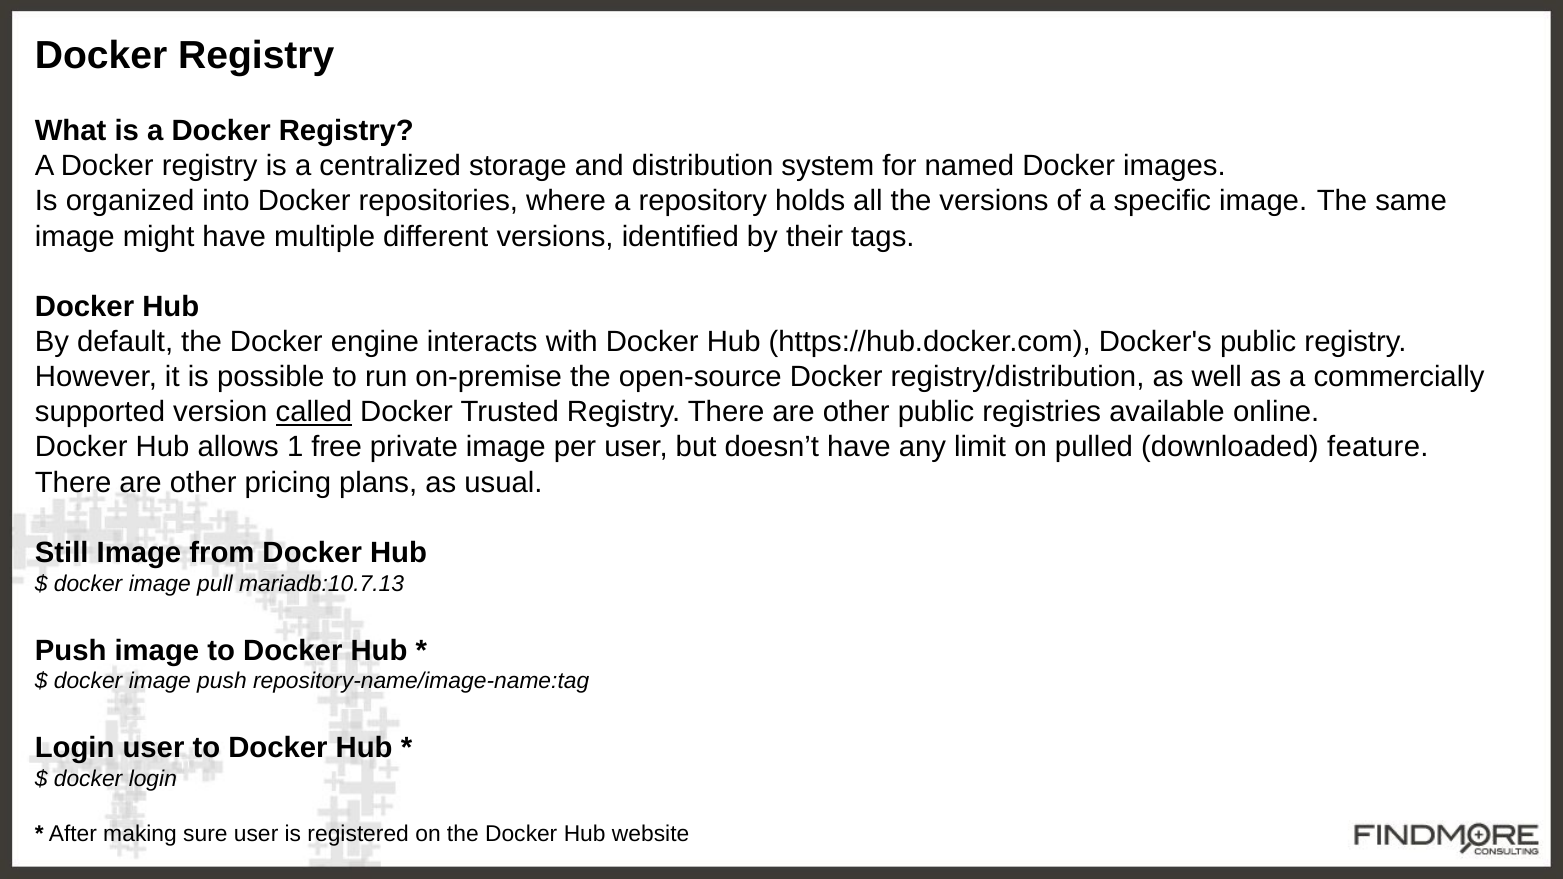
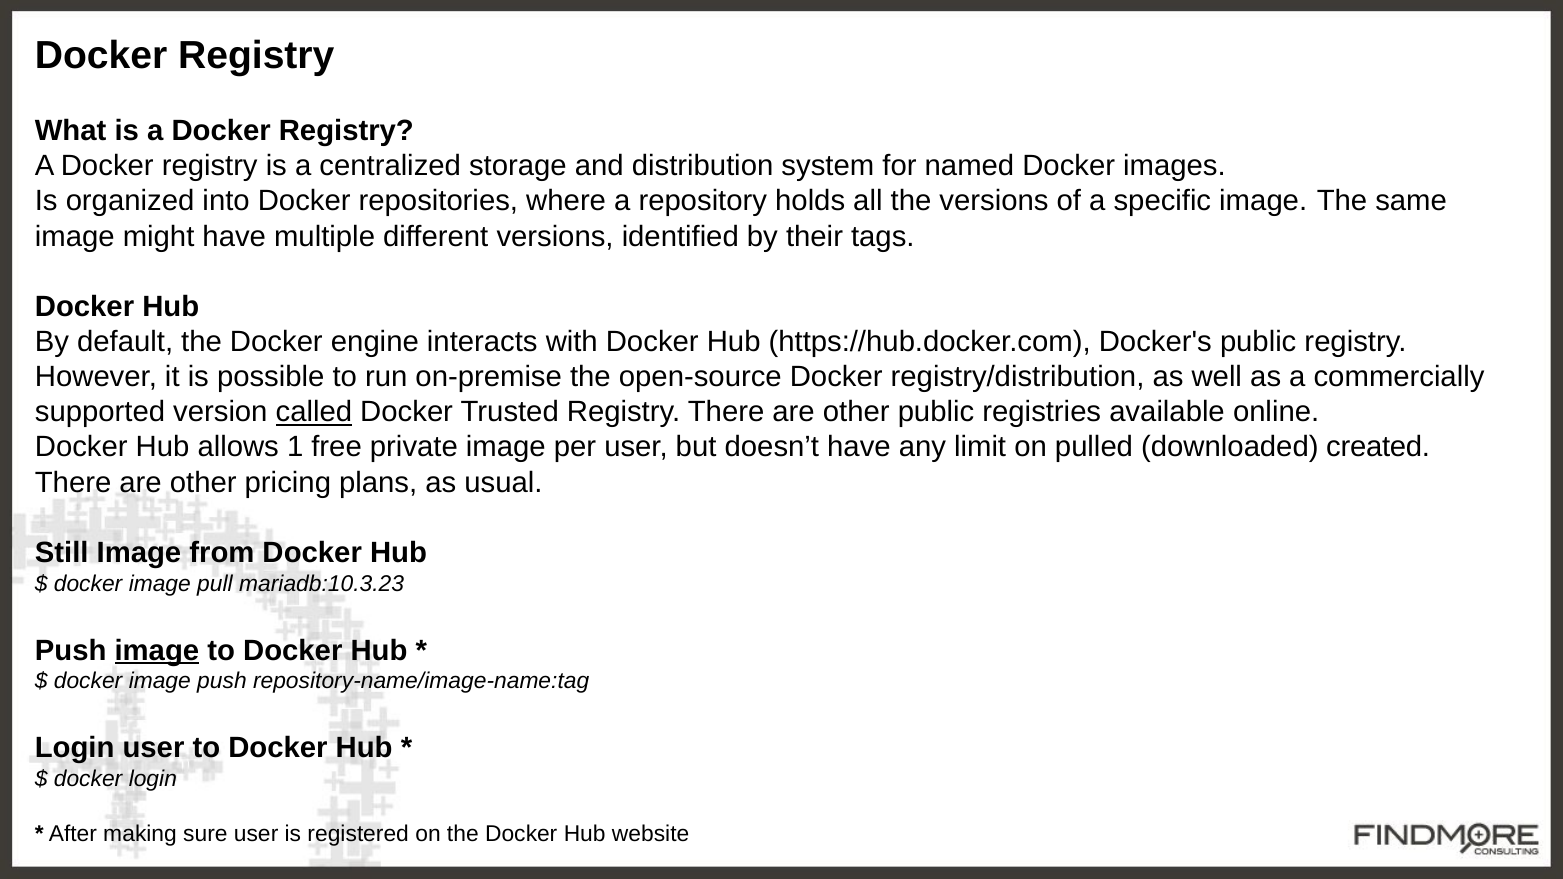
feature: feature -> created (1378, 447)
mariadb:10.7.13: mariadb:10.7.13 -> mariadb:10.3.23 (322, 584)
image underline: none -> present (157, 651)
